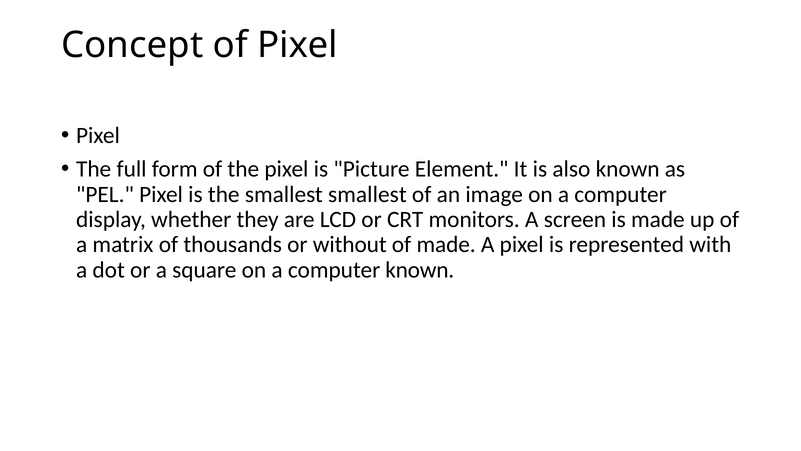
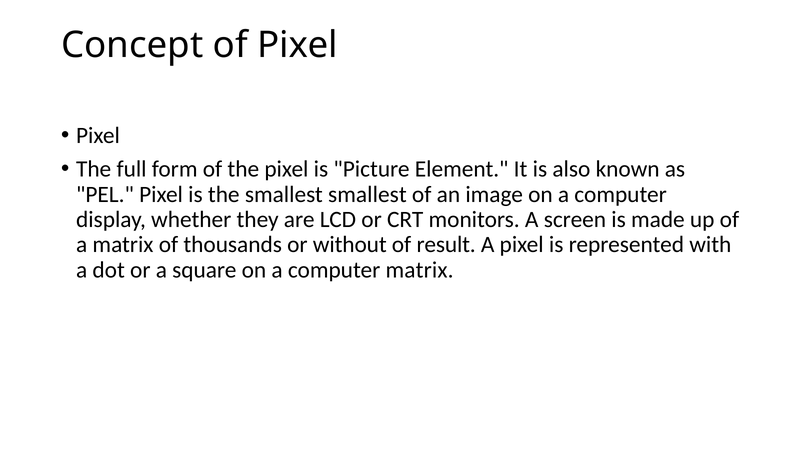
of made: made -> result (446, 244)
computer known: known -> matrix (420, 270)
